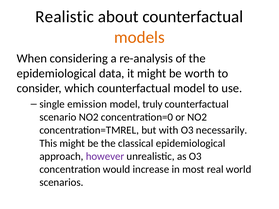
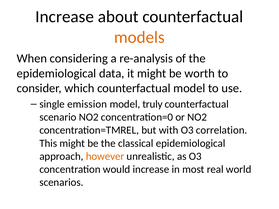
Realistic: Realistic -> Increase (65, 17)
necessarily: necessarily -> correlation (222, 130)
however colour: purple -> orange (105, 156)
